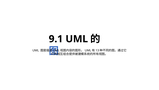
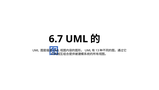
9.1: 9.1 -> 6.7 (56, 39)
